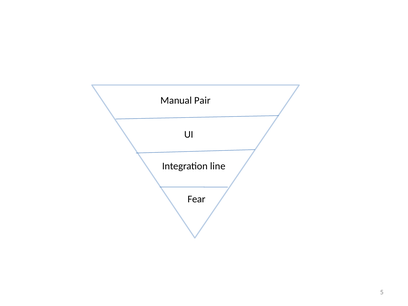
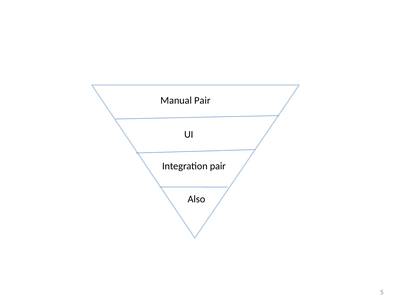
Integration line: line -> pair (218, 166)
Fear: Fear -> Also (196, 199)
